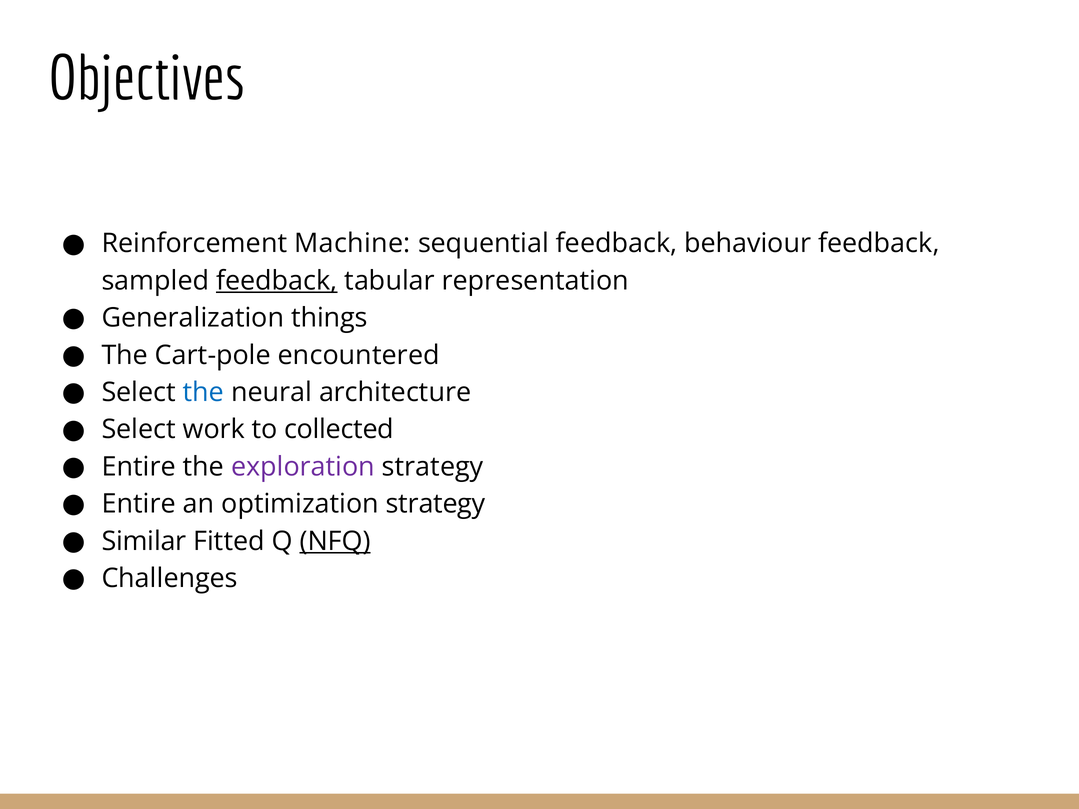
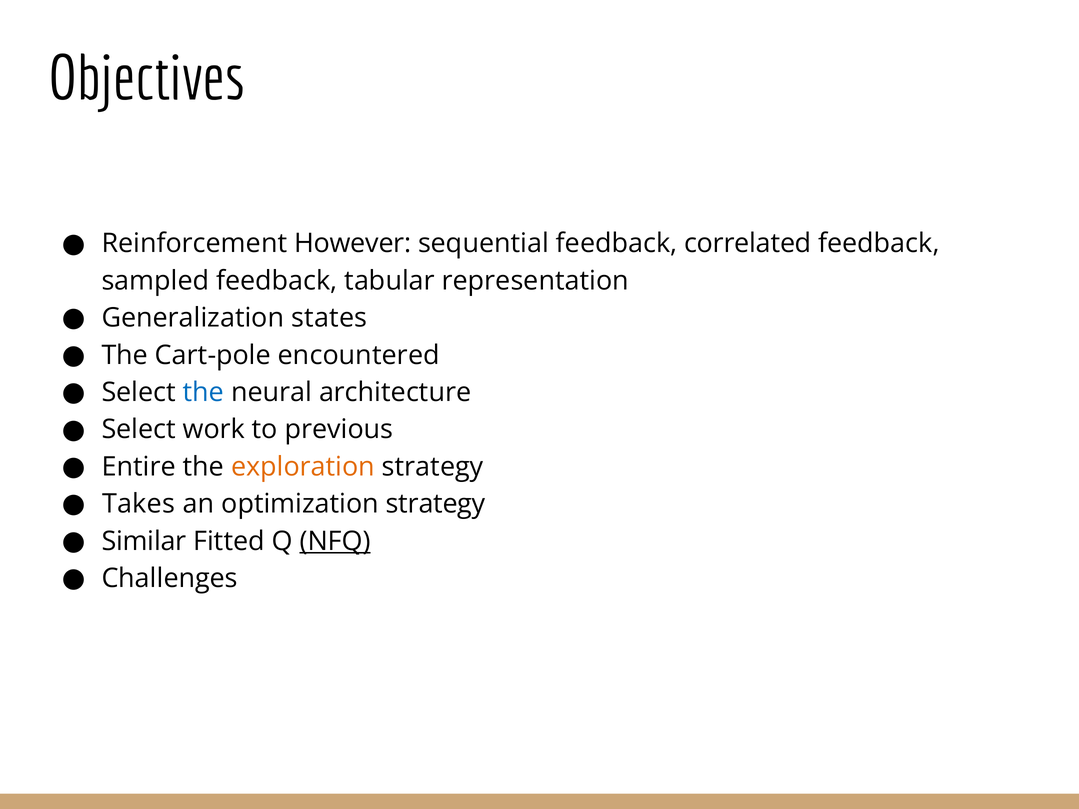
Machine: Machine -> However (353, 244)
behaviour: behaviour -> correlated (748, 244)
feedback underline: present -> none (277, 281)
things: things -> states (329, 318)
collected: collected -> previous (339, 430)
exploration colour: purple -> orange (303, 467)
Entire: Entire -> Takes (139, 504)
